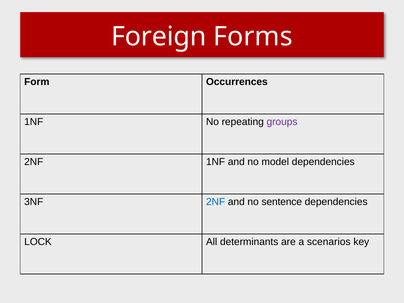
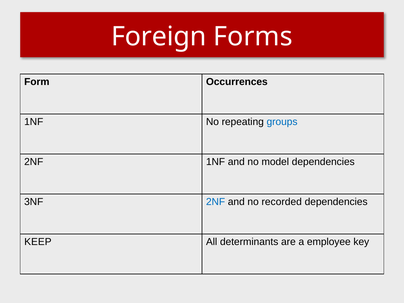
groups colour: purple -> blue (282, 122)
sentence: sentence -> recorded (282, 202)
LOCK: LOCK -> KEEP (38, 242)
scenarios: scenarios -> employee (329, 242)
